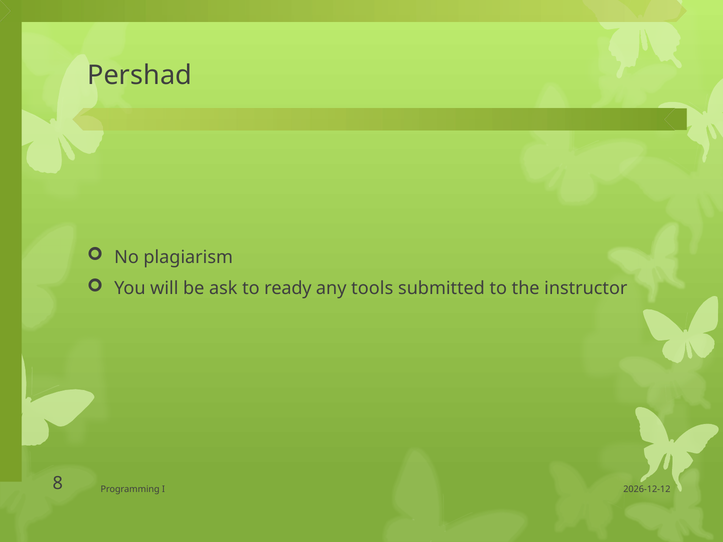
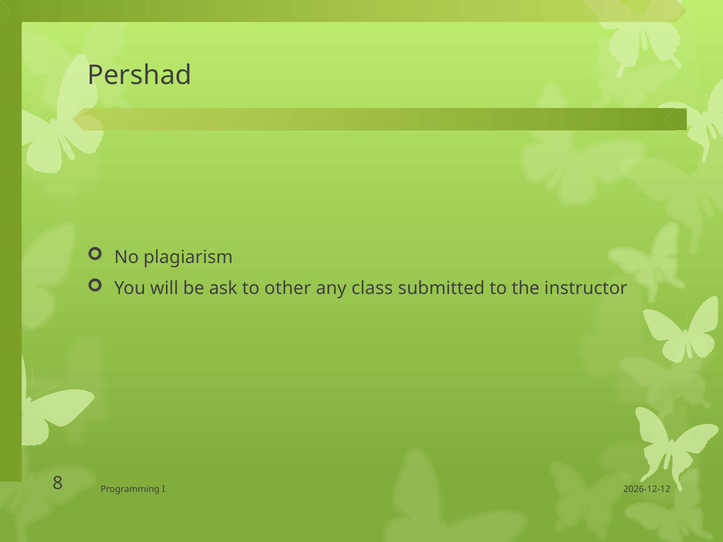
ready: ready -> other (288, 289)
tools: tools -> class (372, 289)
